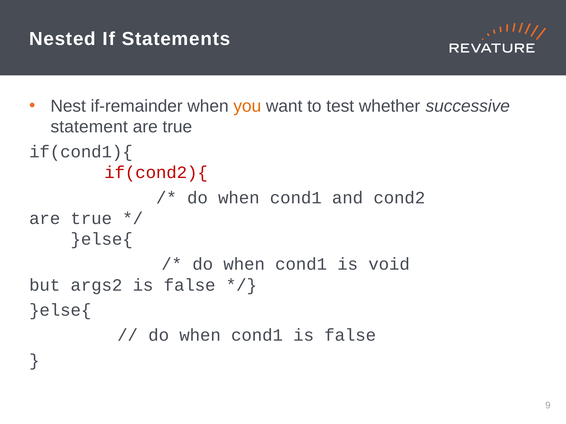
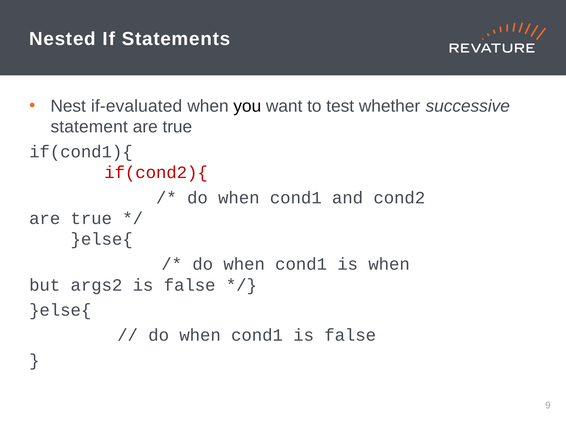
if-remainder: if-remainder -> if-evaluated (137, 106)
you colour: orange -> black (247, 106)
is void: void -> when (389, 265)
